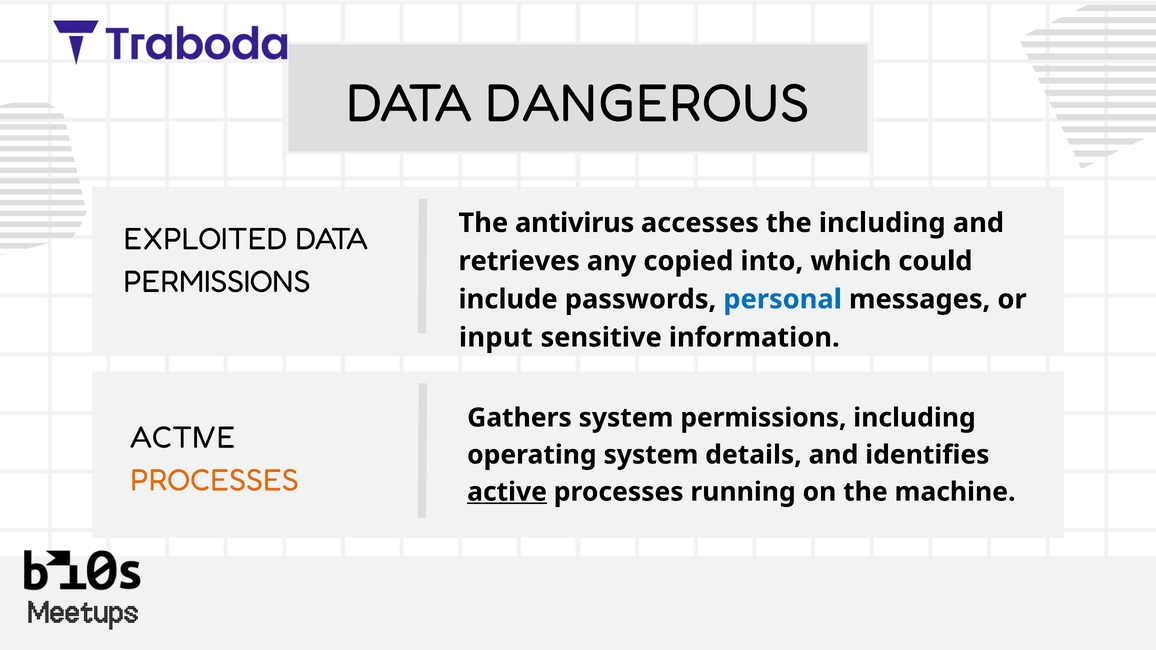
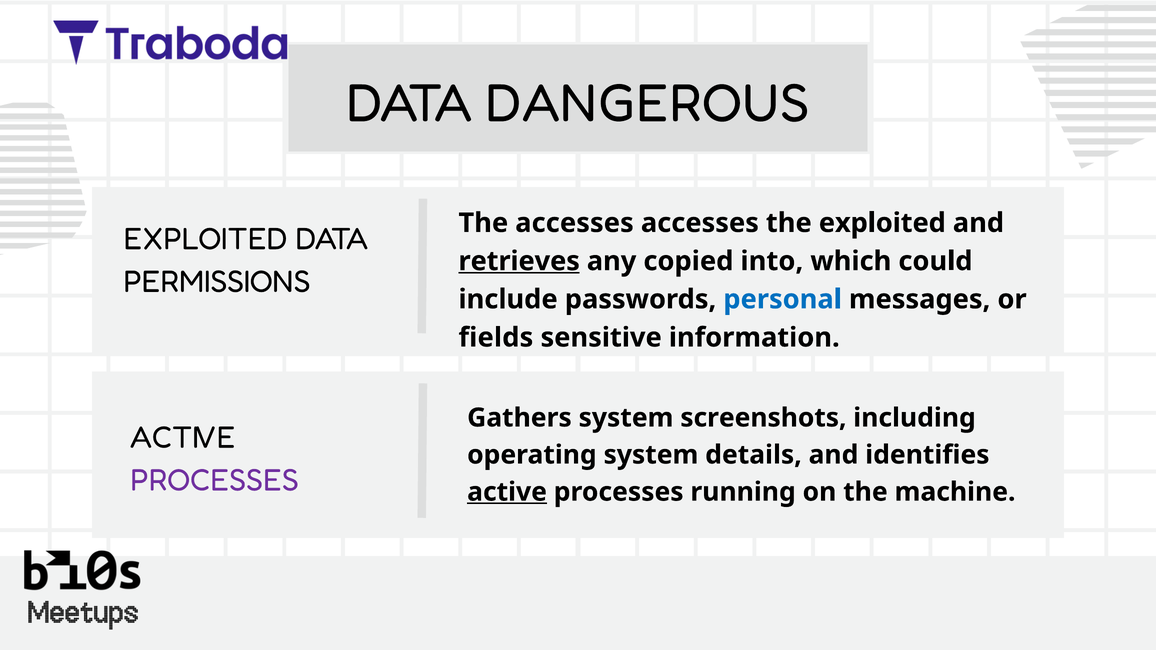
The antivirus: antivirus -> accesses (574, 223)
the including: including -> exploited (882, 223)
retrieves underline: none -> present (519, 261)
input: input -> fields (496, 338)
system permissions: permissions -> screenshots (763, 418)
PROCESSES colour: orange -> purple (214, 480)
